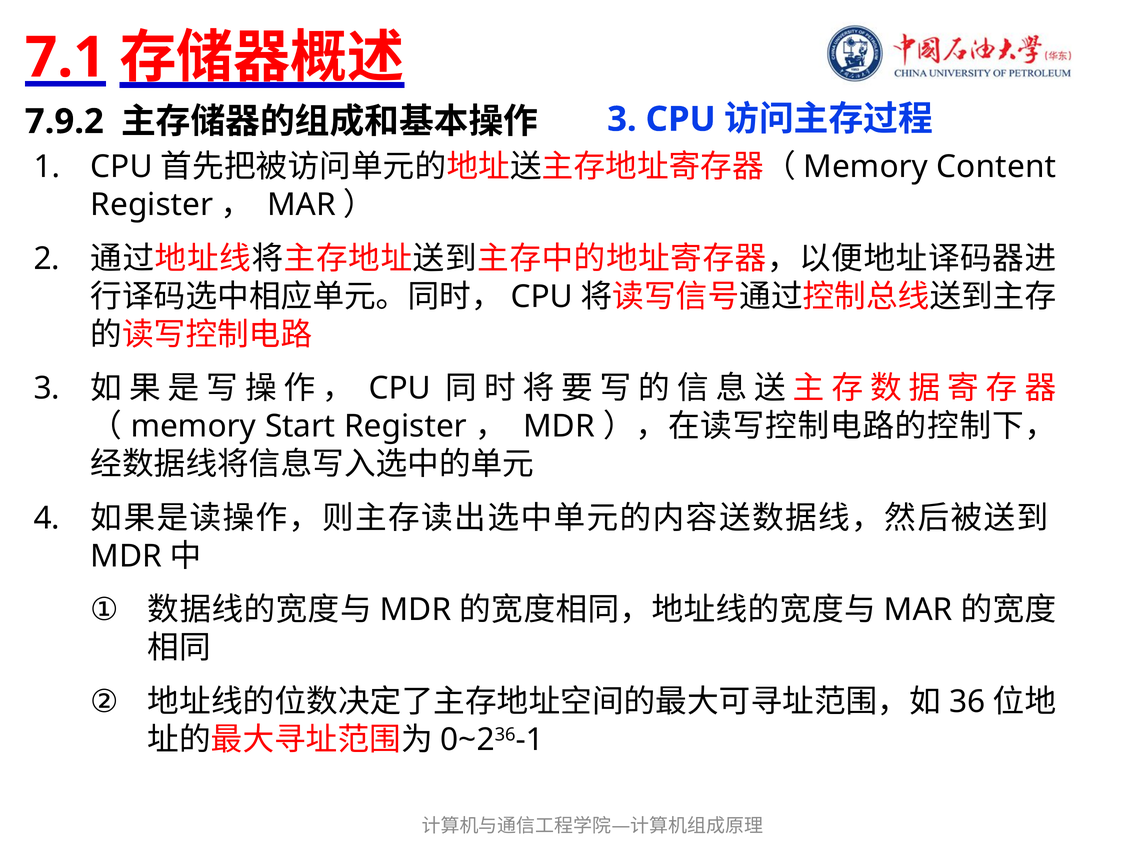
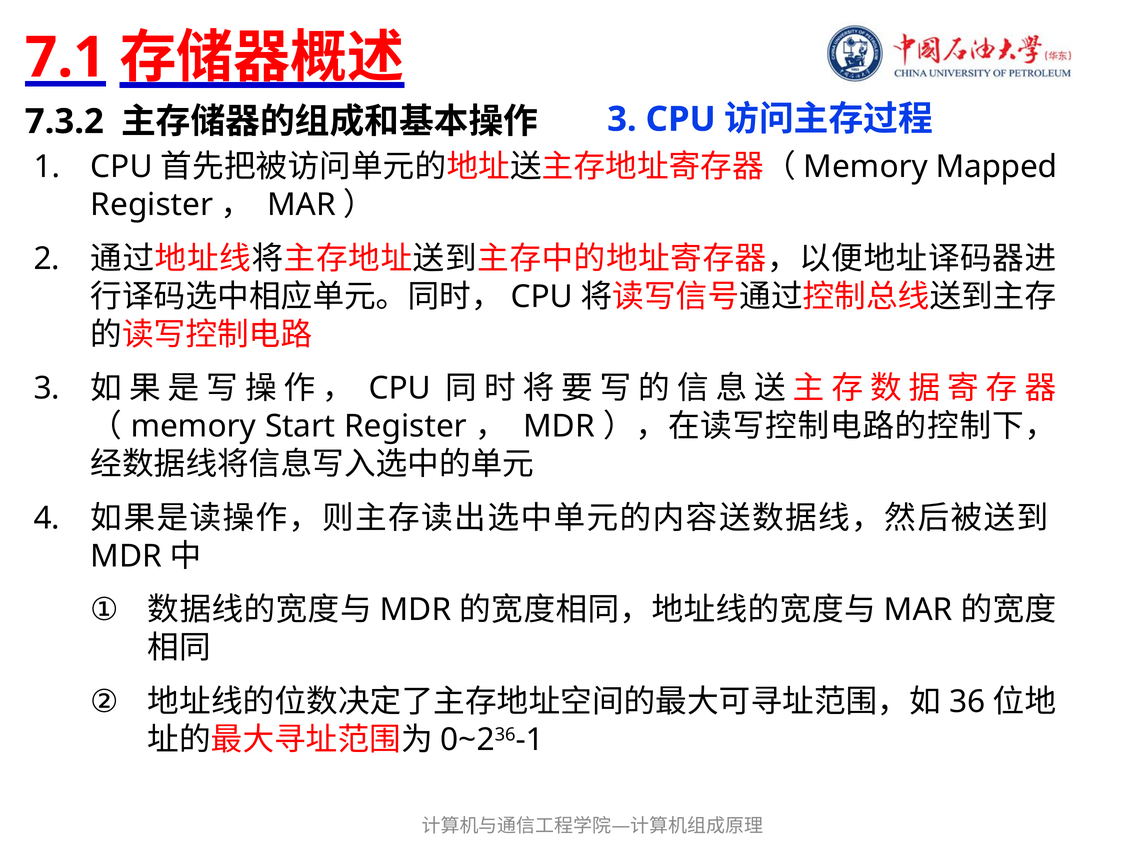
7.9.2: 7.9.2 -> 7.3.2 (64, 122)
Content: Content -> Mapped (996, 167)
